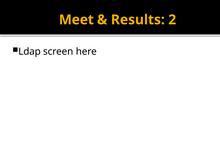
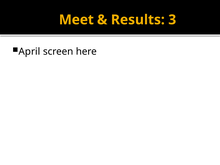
2: 2 -> 3 (172, 20)
Ldap: Ldap -> April (29, 51)
